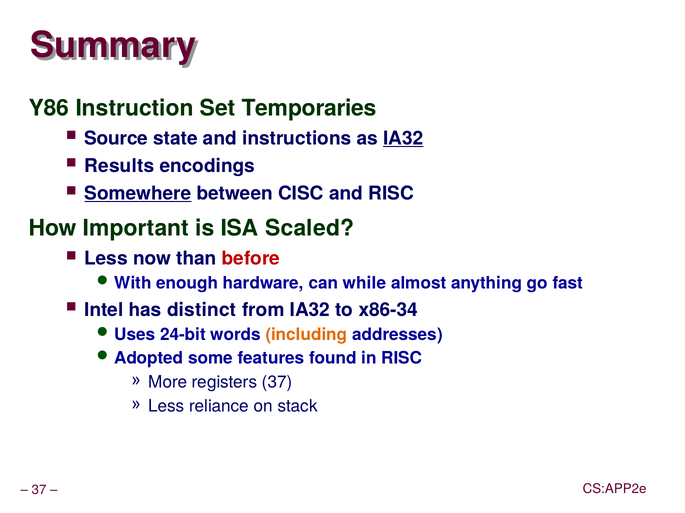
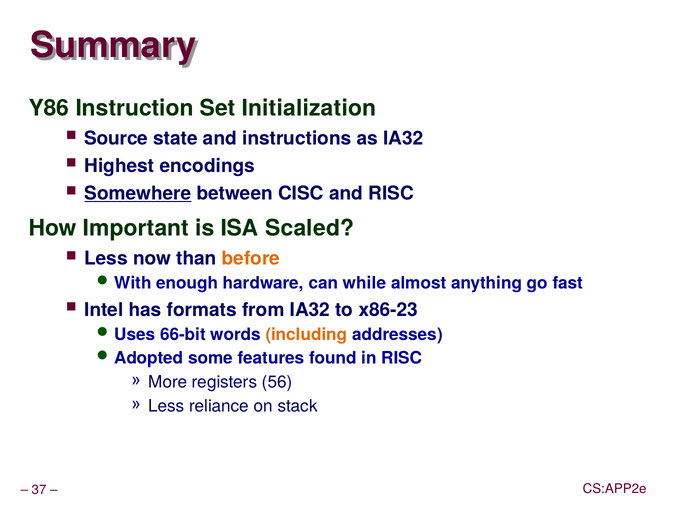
Temporaries: Temporaries -> Initialization (309, 108)
IA32 underline: present -> none (403, 138)
Results: Results -> Highest (119, 166)
before colour: red -> orange (251, 259)
distinct: distinct -> formats (202, 310)
x86-34: x86-34 -> x86-23 (388, 310)
24-bit: 24-bit -> 66-bit (183, 335)
registers 37: 37 -> 56 (277, 383)
